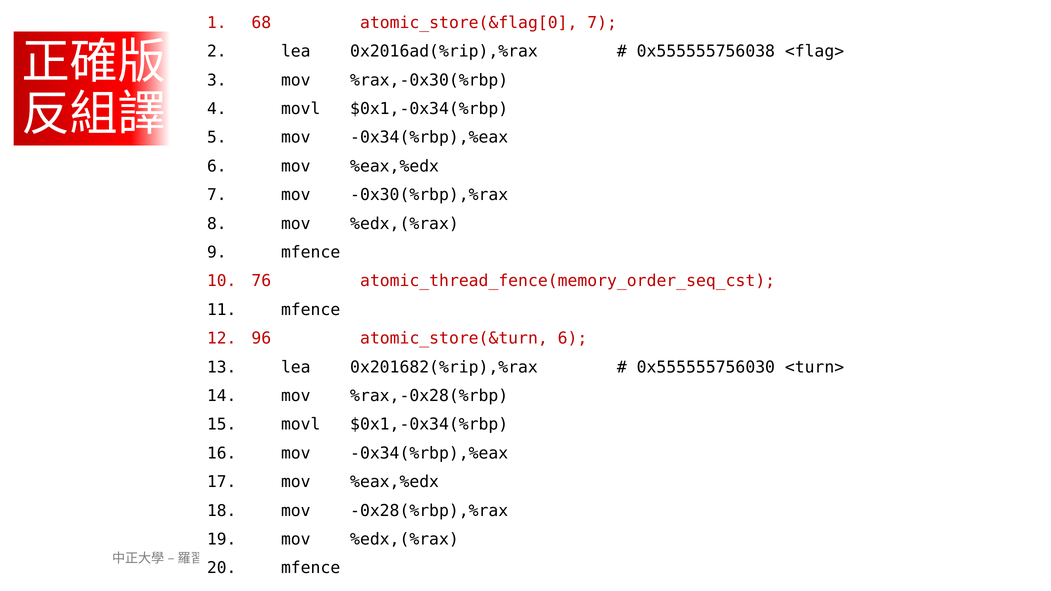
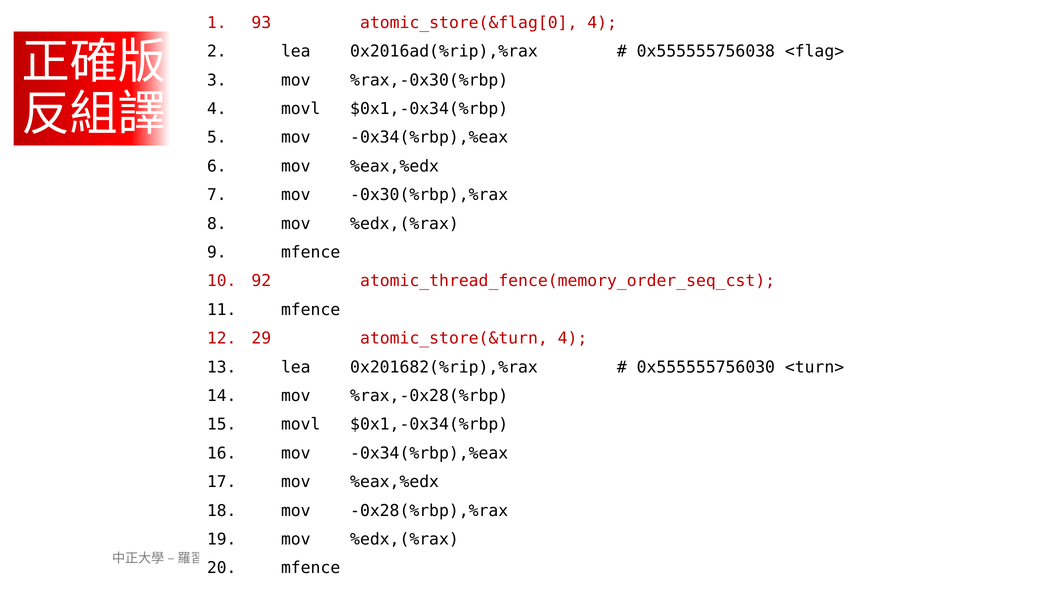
68: 68 -> 93 (261, 23)
atomic_store(&flag[0 7: 7 -> 4 (602, 23)
76: 76 -> 92 (261, 281)
96: 96 -> 29 (261, 339)
atomic_store(&turn 6: 6 -> 4 (572, 339)
